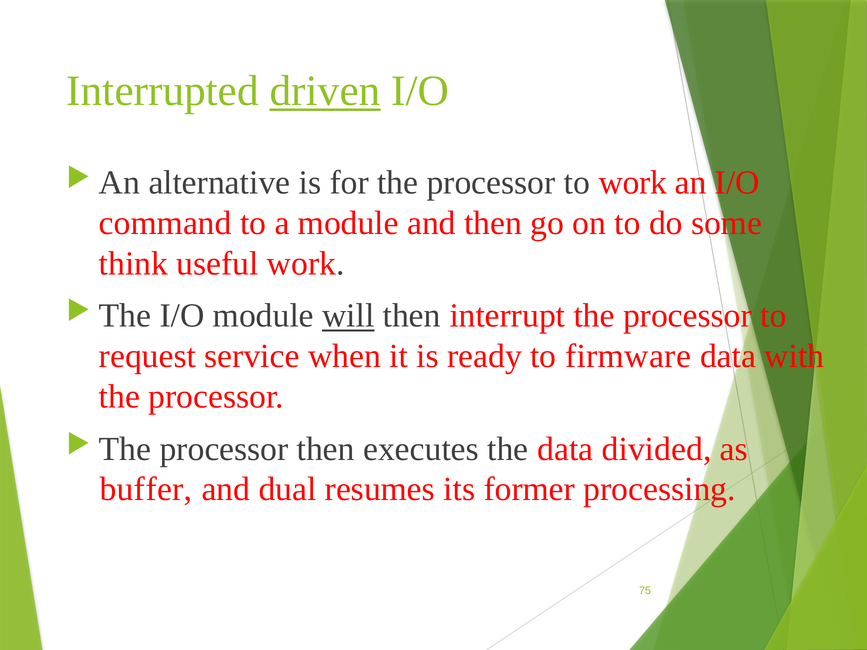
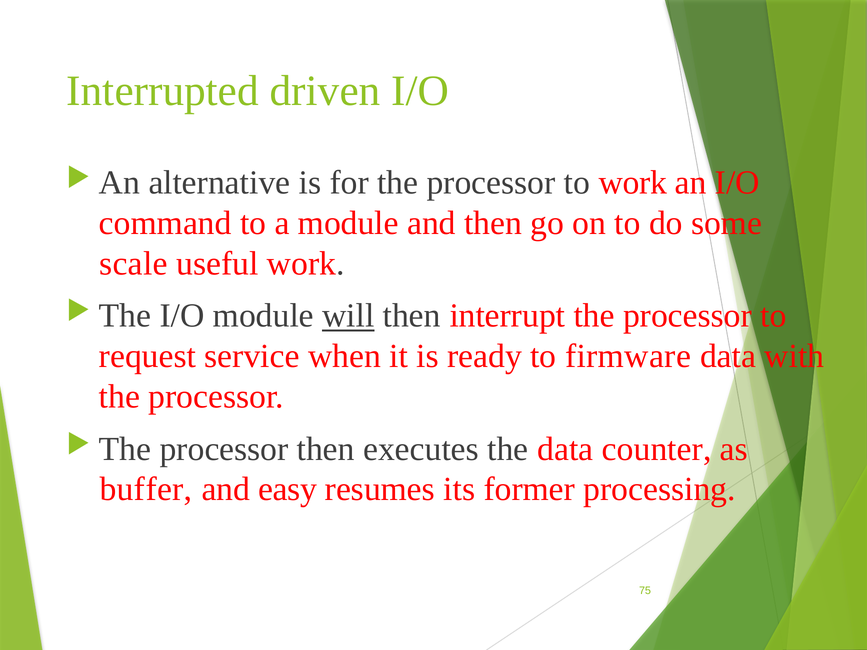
driven underline: present -> none (325, 91)
think: think -> scale (133, 264)
divided: divided -> counter (657, 449)
dual: dual -> easy (288, 490)
